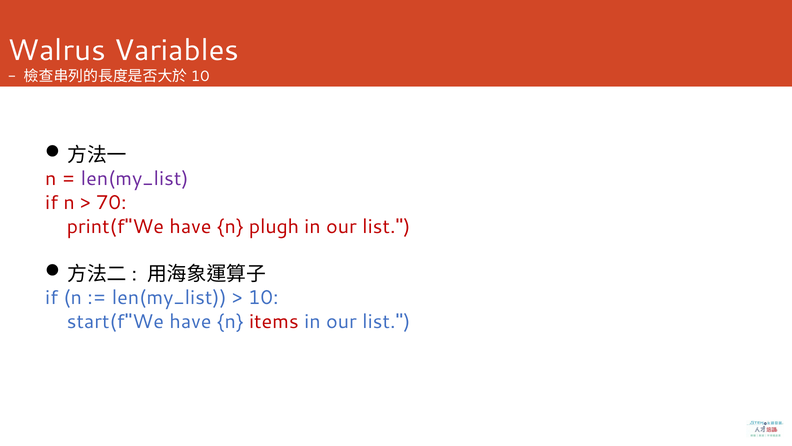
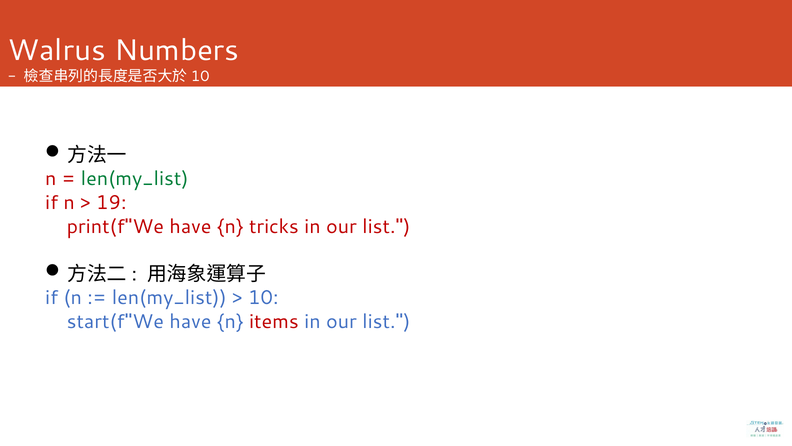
Variables: Variables -> Numbers (177, 50)
len(my_list colour: purple -> green (135, 179)
70: 70 -> 19 (111, 202)
plugh: plugh -> tricks (274, 226)
